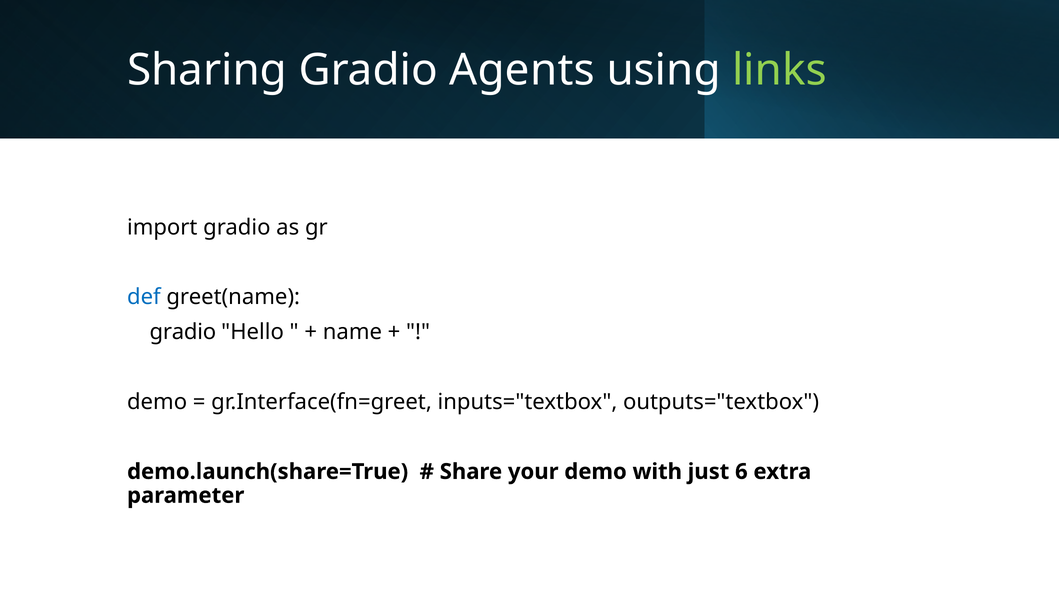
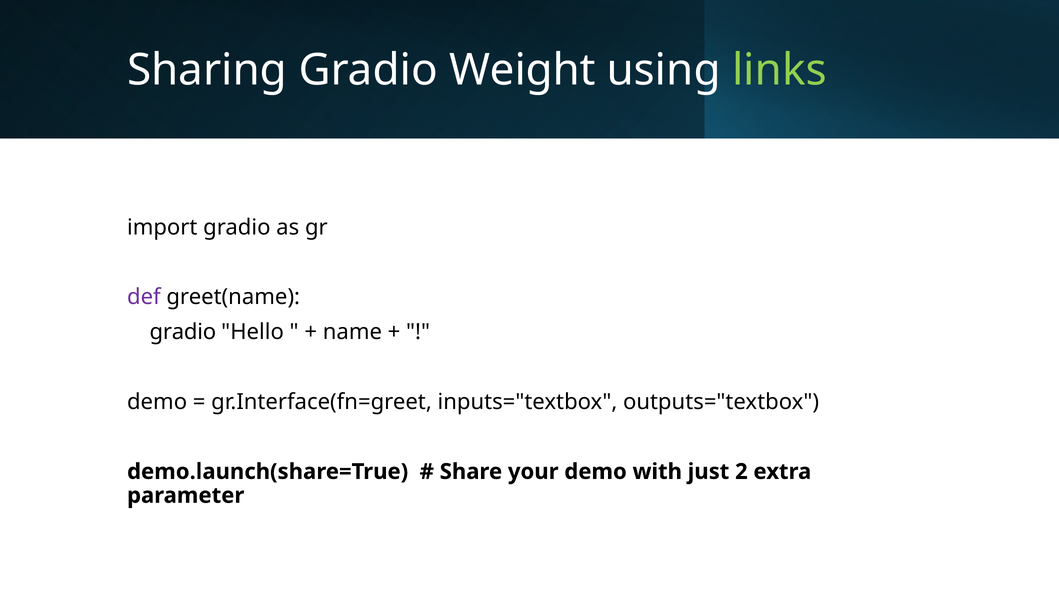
Agents: Agents -> Weight (522, 70)
def colour: blue -> purple (144, 297)
6: 6 -> 2 (741, 471)
